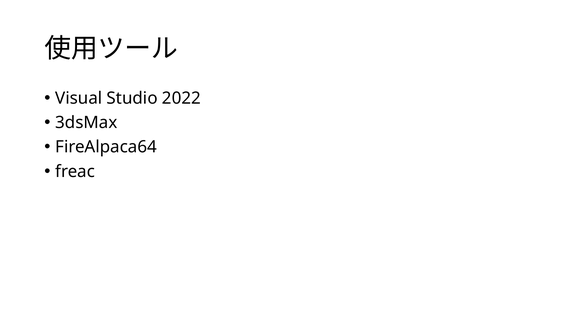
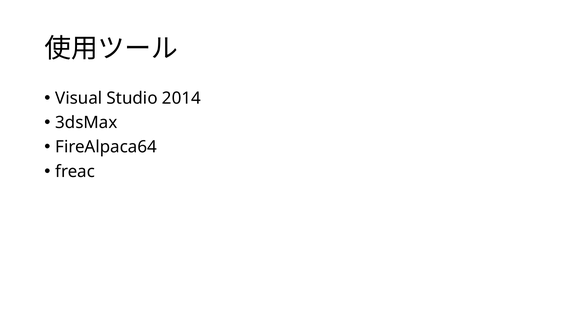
2022: 2022 -> 2014 (181, 98)
